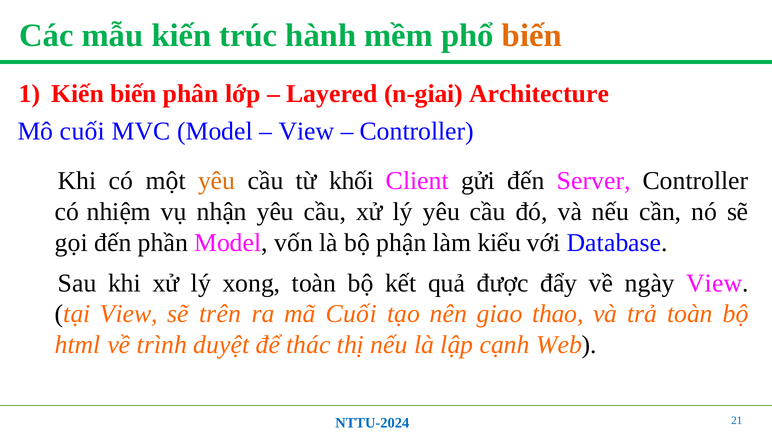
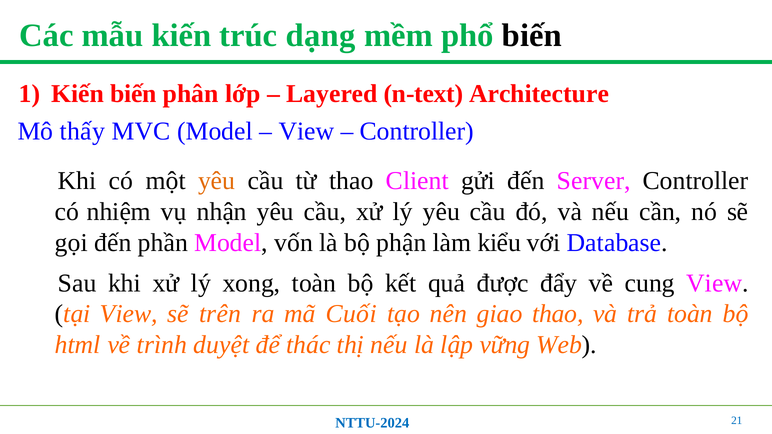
hành: hành -> dạng (321, 35)
biến colour: orange -> black (532, 35)
n-giai: n-giai -> n-text (423, 94)
Mô cuối: cuối -> thấy (82, 131)
từ khối: khối -> thao (351, 181)
ngày: ngày -> cung (650, 283)
cạnh: cạnh -> vững (505, 345)
